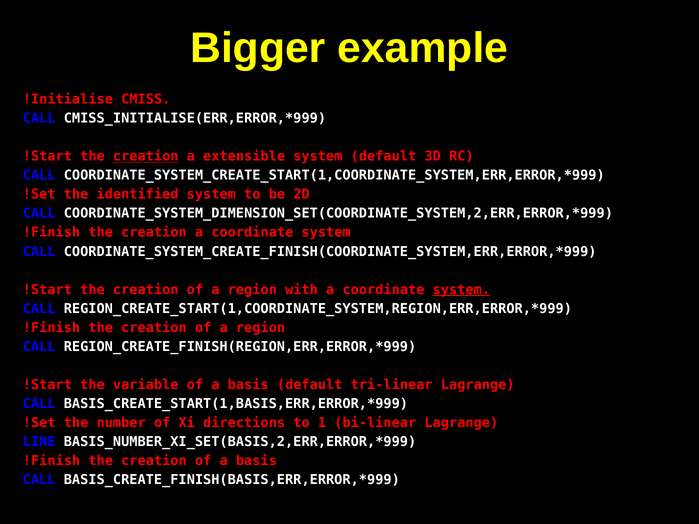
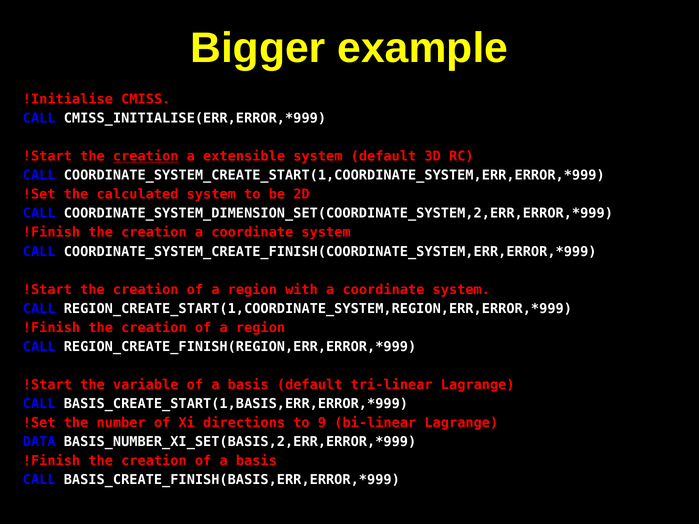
identified: identified -> calculated (138, 195)
system underline: present -> none (461, 290)
1: 1 -> 9 (322, 423)
LINE: LINE -> DATA (39, 442)
